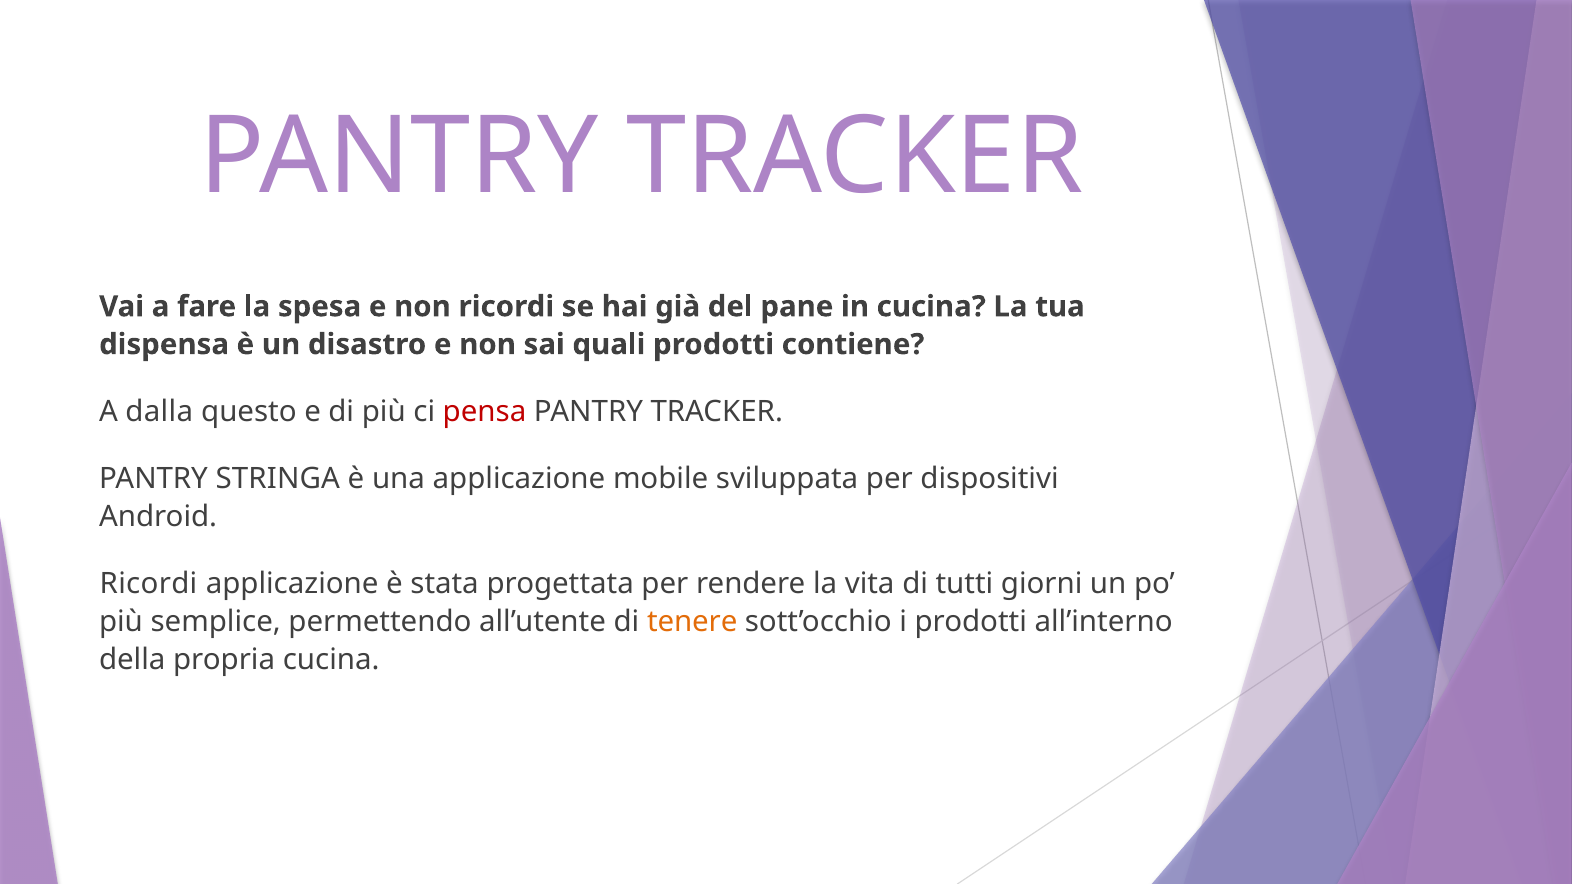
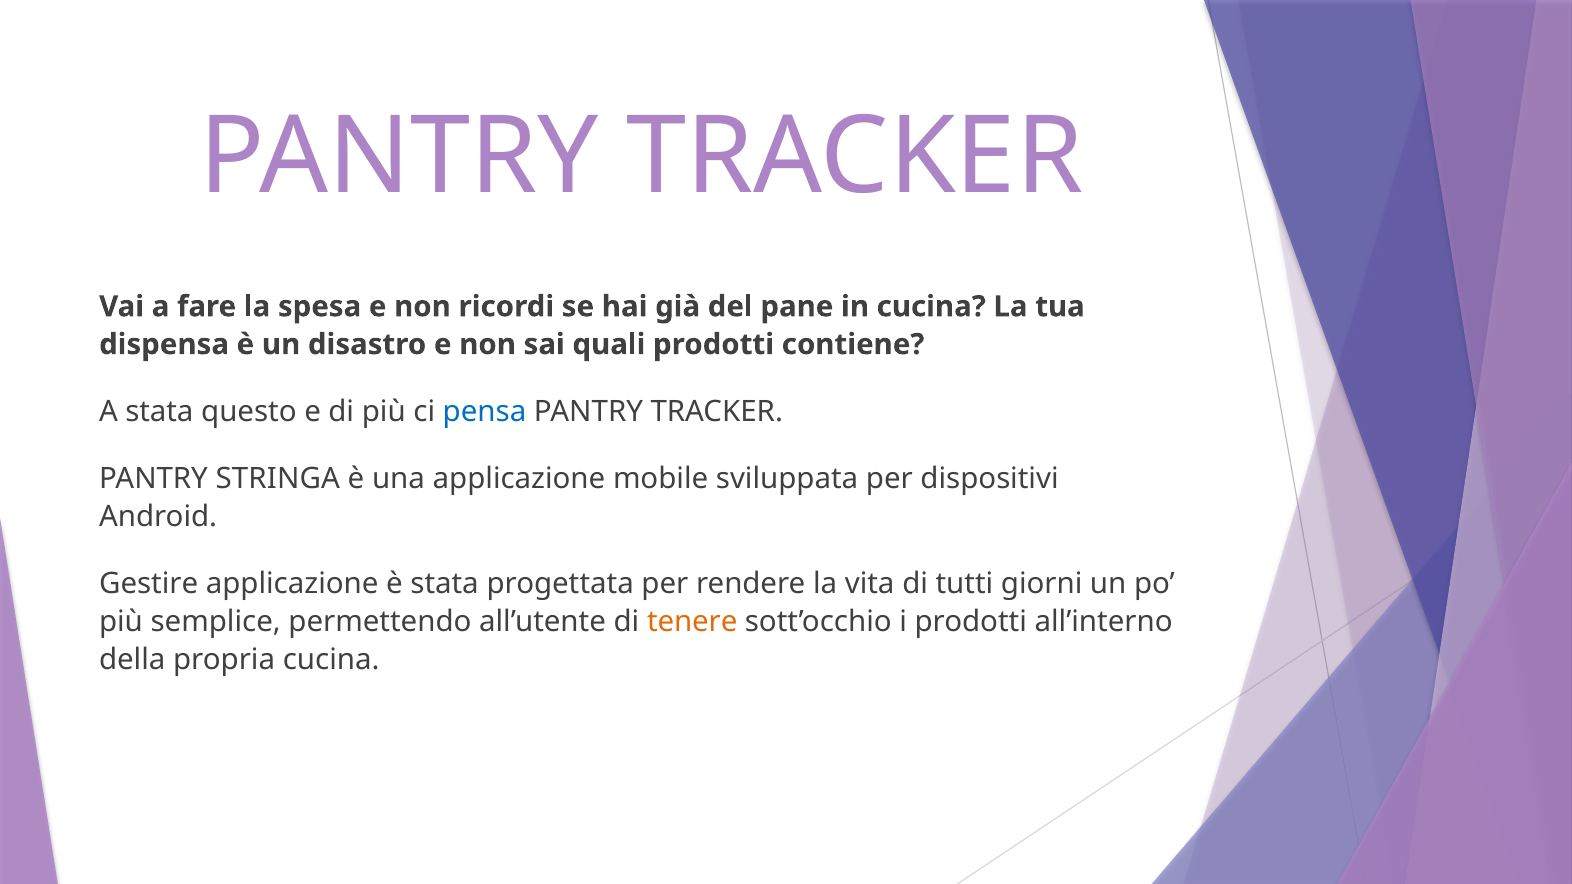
A dalla: dalla -> stata (159, 412)
pensa colour: red -> blue (484, 412)
Ricordi: Ricordi -> Gestire (149, 584)
